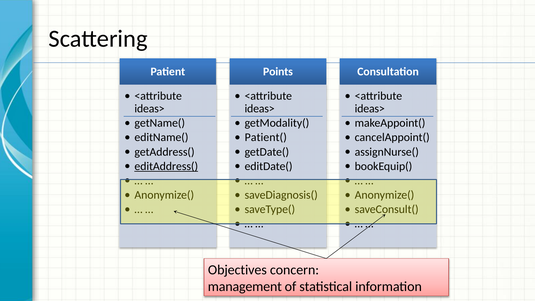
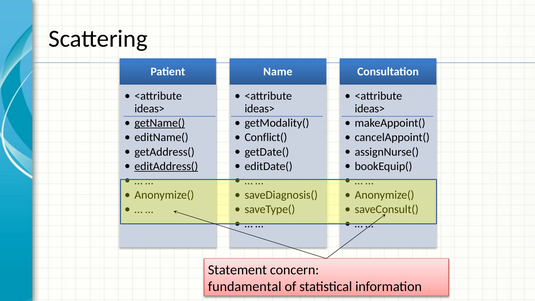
Points: Points -> Name (278, 71)
getName( underline: none -> present (160, 123)
Patient(: Patient( -> Conflict( (266, 137)
Objectives: Objectives -> Statement (237, 270)
management: management -> fundamental (245, 287)
